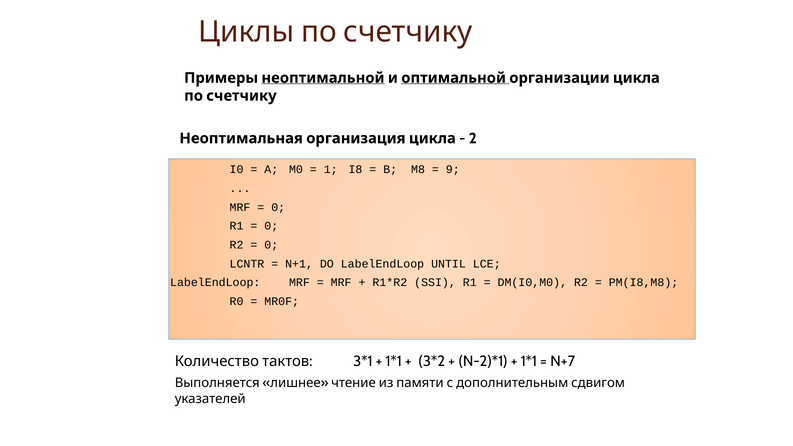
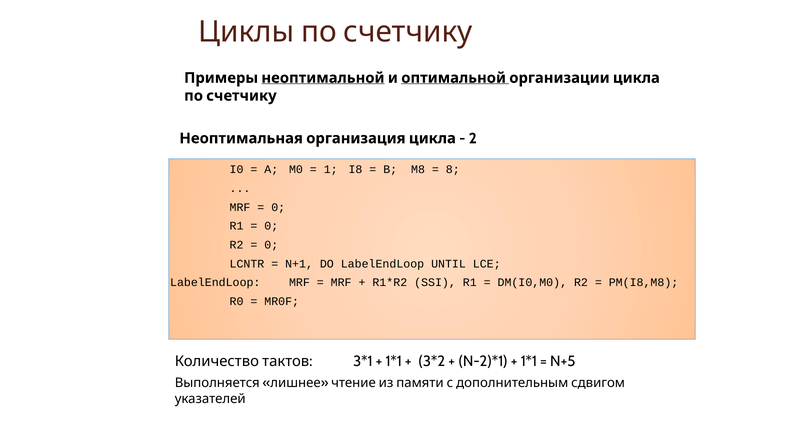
9: 9 -> 8 (453, 170)
N+7: N+7 -> N+5 (563, 361)
